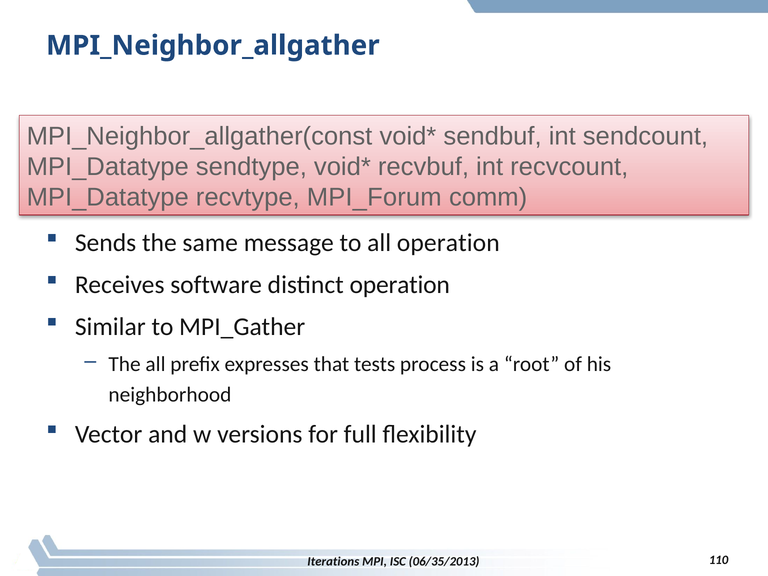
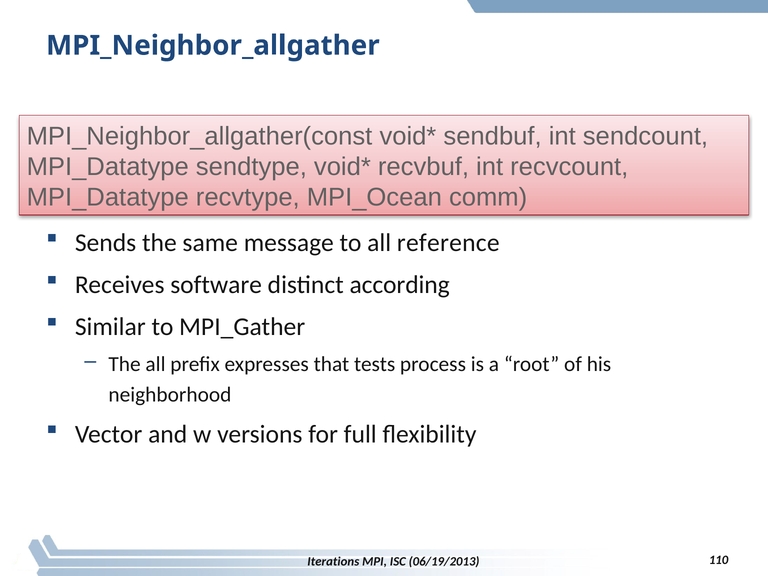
MPI_Forum: MPI_Forum -> MPI_Ocean (374, 198)
all operation: operation -> reference (448, 243)
distinct operation: operation -> according (400, 285)
06/35/2013: 06/35/2013 -> 06/19/2013 (444, 561)
